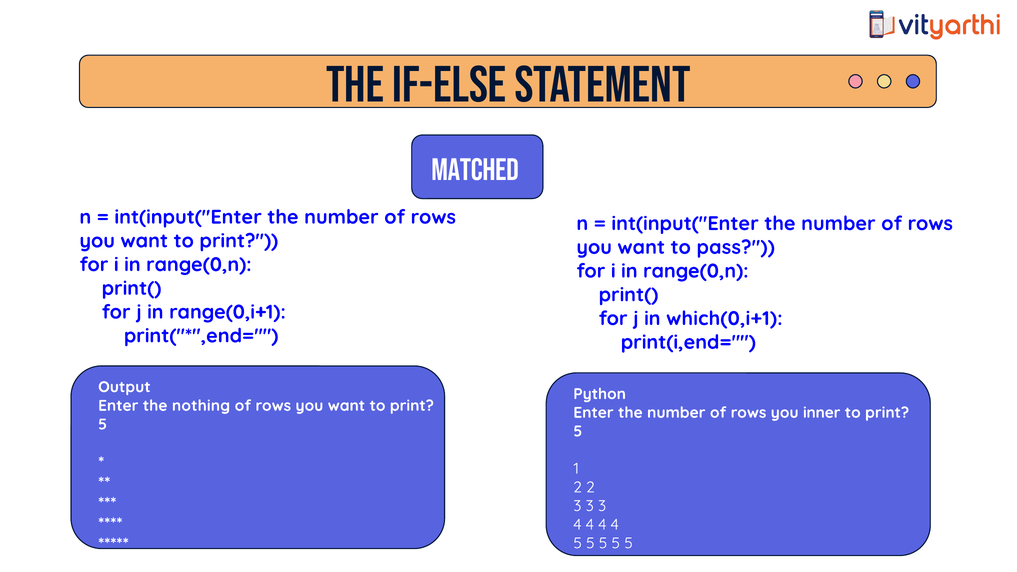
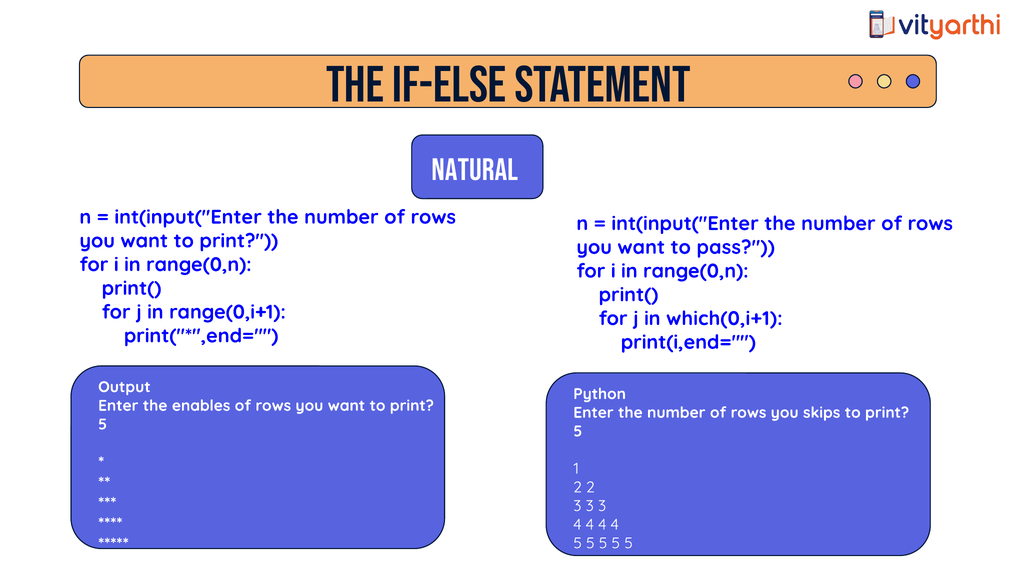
matched: matched -> natural (475, 170)
nothing: nothing -> enables (201, 406)
inner: inner -> skips (822, 413)
